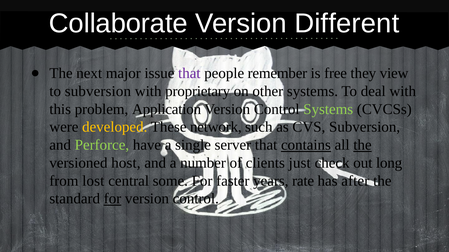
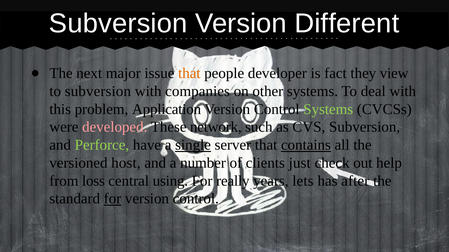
Collaborate: Collaborate -> Subversion (118, 24)
that colour: purple -> orange (189, 73)
remember: remember -> developer (277, 73)
free: free -> fact (335, 73)
proprietary: proprietary -> companies (198, 91)
developed colour: yellow -> pink (115, 127)
single underline: none -> present (193, 145)
the underline: present -> none (362, 145)
long: long -> help (389, 163)
lost: lost -> loss (93, 181)
some: some -> using (170, 181)
faster: faster -> really (233, 181)
rate: rate -> lets (303, 181)
